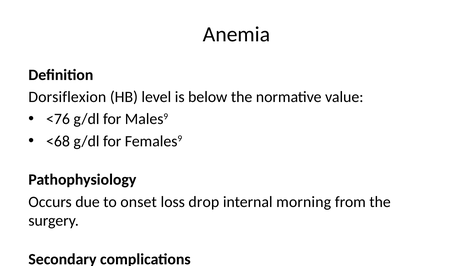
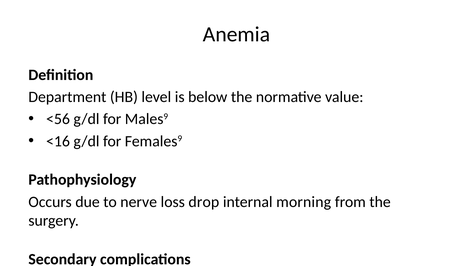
Dorsiflexion: Dorsiflexion -> Department (67, 97)
<76: <76 -> <56 (58, 119)
<68: <68 -> <16 (58, 141)
to onset: onset -> nerve (139, 202)
